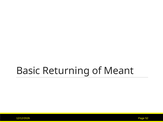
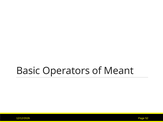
Returning: Returning -> Operators (66, 71)
